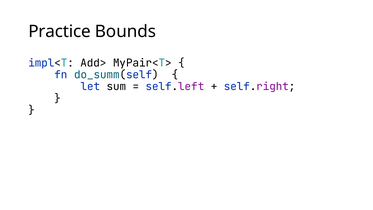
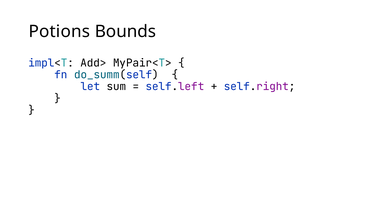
Practice: Practice -> Potions (59, 31)
